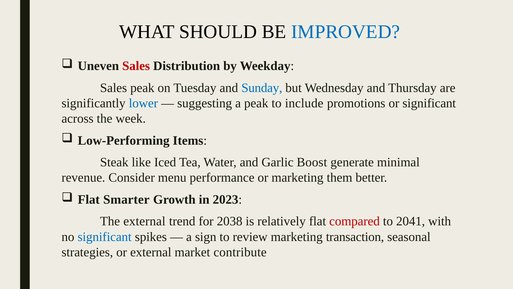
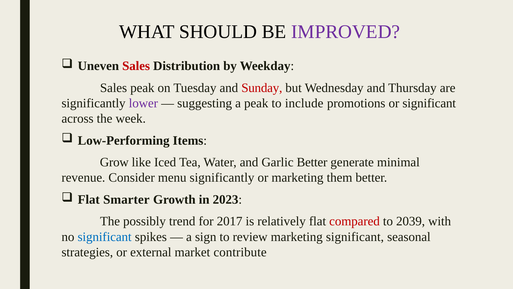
IMPROVED colour: blue -> purple (346, 32)
Sunday colour: blue -> red (262, 88)
lower colour: blue -> purple (143, 103)
Steak: Steak -> Grow (114, 162)
Garlic Boost: Boost -> Better (312, 162)
menu performance: performance -> significantly (222, 177)
The external: external -> possibly (144, 221)
2038: 2038 -> 2017 (230, 221)
2041: 2041 -> 2039 (411, 221)
marketing transaction: transaction -> significant (355, 236)
